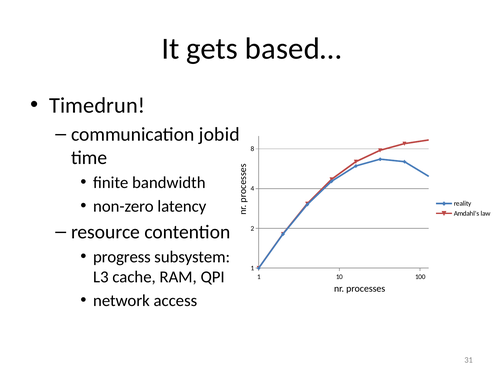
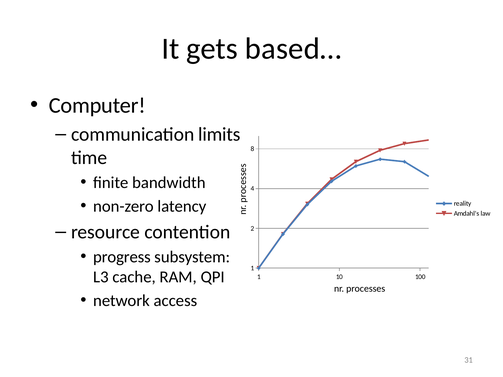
Timedrun: Timedrun -> Computer (97, 106)
jobid: jobid -> limits (219, 134)
